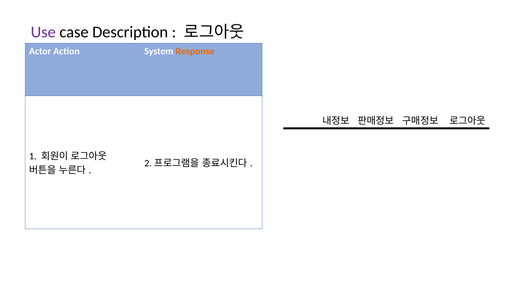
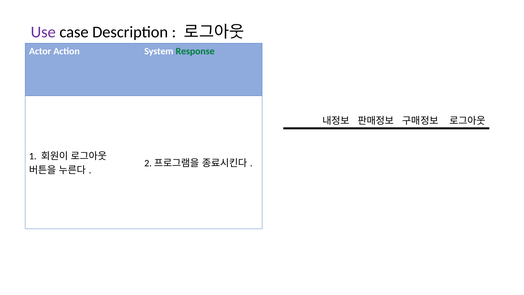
Response colour: orange -> green (195, 51)
